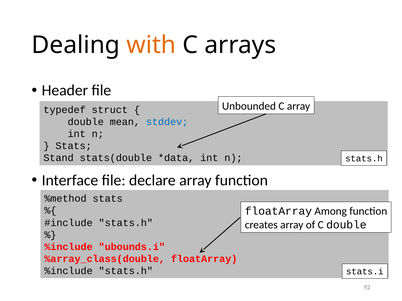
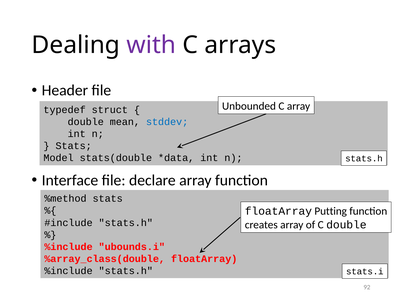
with colour: orange -> purple (151, 45)
Stand: Stand -> Model (59, 158)
Among: Among -> Putting (331, 212)
